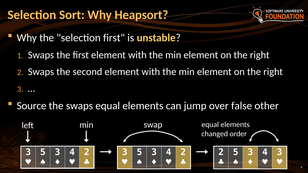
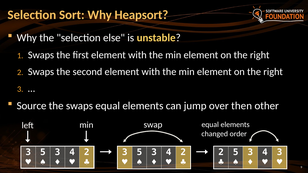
selection first: first -> else (114, 38)
false: false -> then (242, 106)
